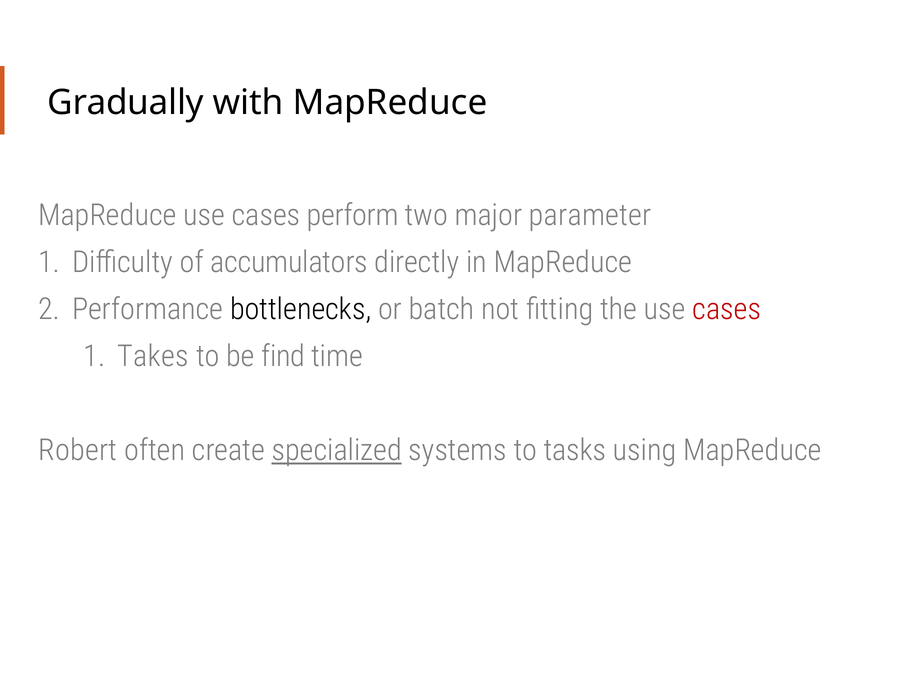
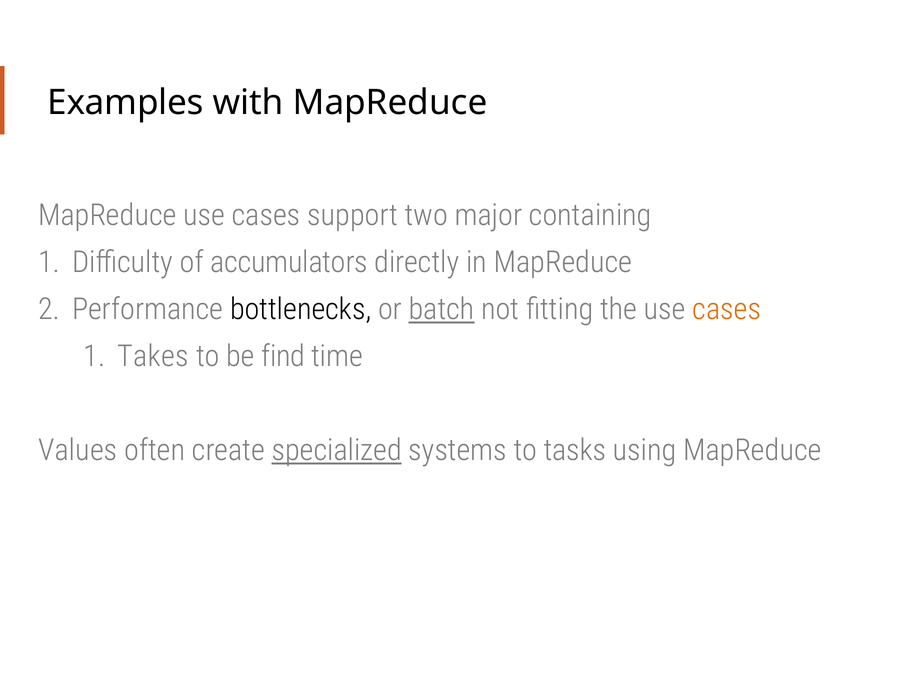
Gradually: Gradually -> Examples (125, 103)
perform: perform -> support (352, 216)
parameter: parameter -> containing (590, 216)
batch underline: none -> present (442, 309)
cases colour: red -> orange (727, 309)
Robert: Robert -> Values (78, 450)
